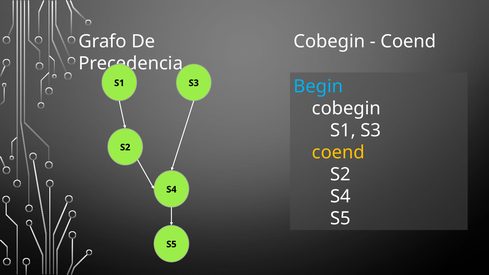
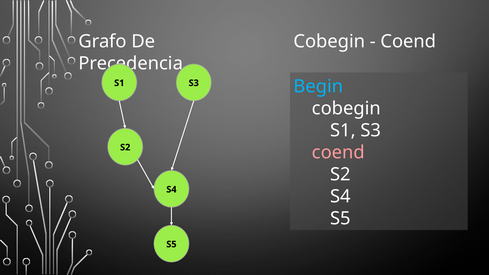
coend colour: yellow -> pink (338, 153)
